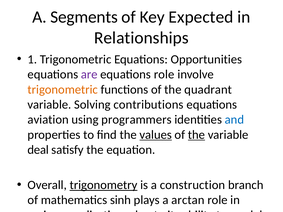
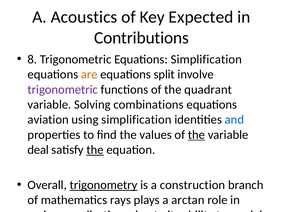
Segments: Segments -> Acoustics (84, 17)
Relationships: Relationships -> Contributions (141, 38)
1: 1 -> 8 (32, 59)
Equations Opportunities: Opportunities -> Simplification (206, 59)
are colour: purple -> orange (89, 74)
equations role: role -> split (164, 74)
trigonometric colour: orange -> purple (63, 90)
contributions: contributions -> combinations (148, 105)
using programmers: programmers -> simplification (136, 120)
values underline: present -> none (156, 135)
the underline: none -> present (95, 150)
sinh: sinh -> rays (120, 200)
